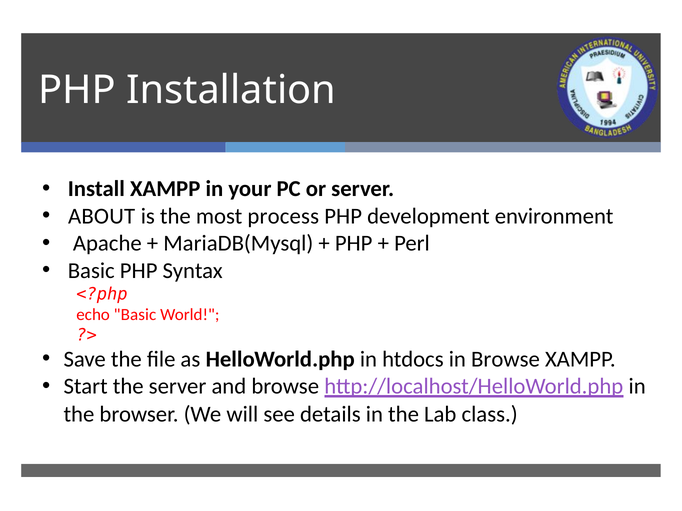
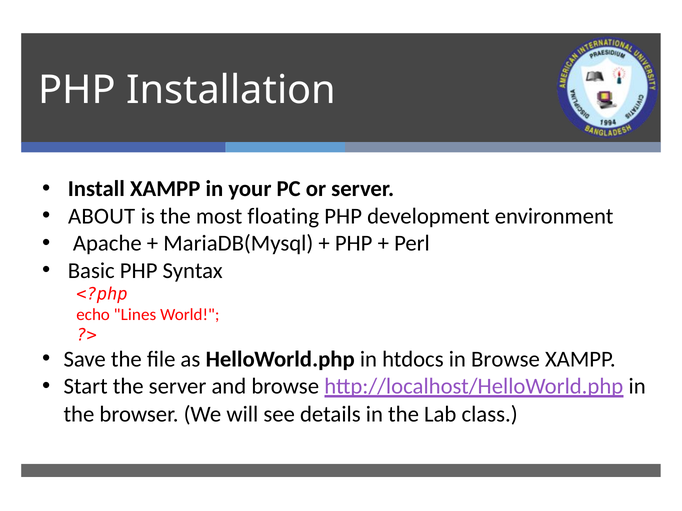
process: process -> floating (283, 216)
echo Basic: Basic -> Lines (135, 315)
